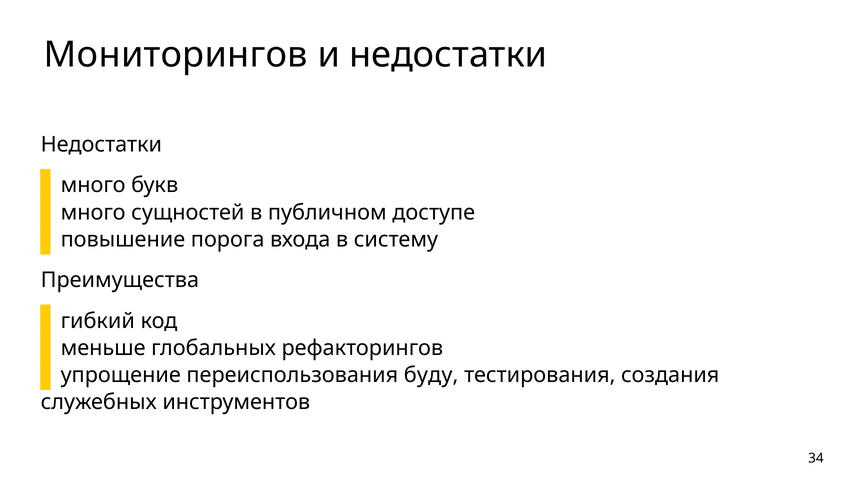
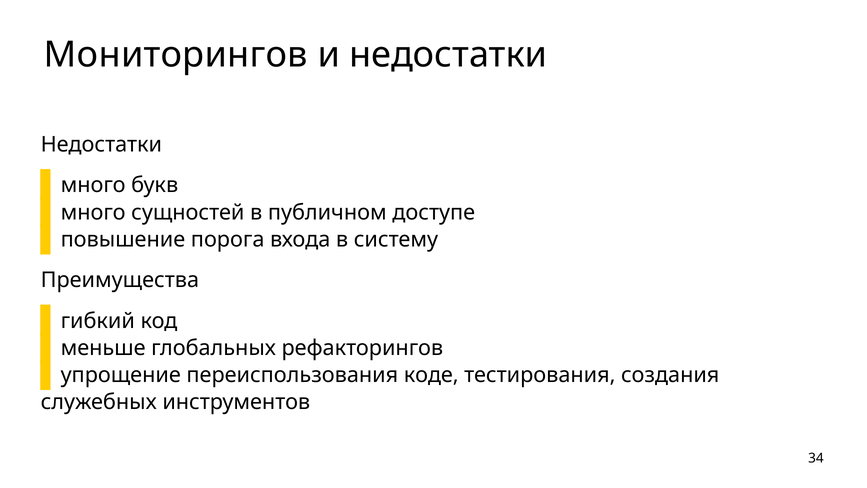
буду: буду -> коде (431, 375)
